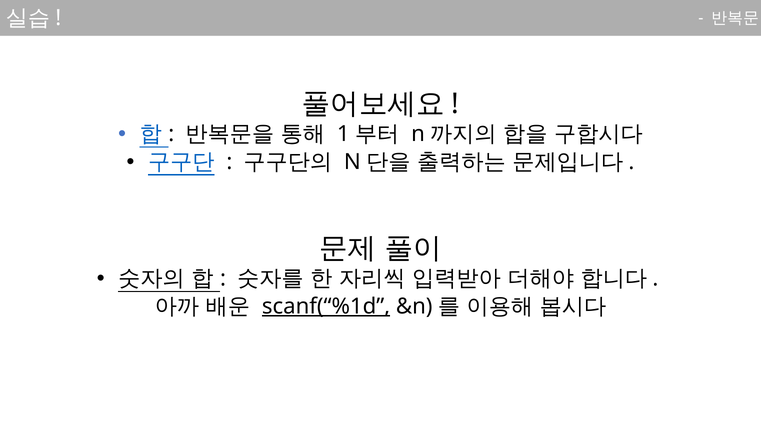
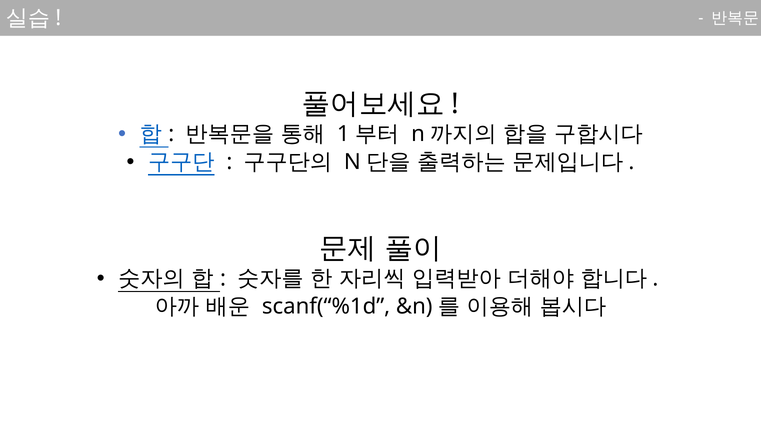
scanf(“%1d underline: present -> none (326, 306)
